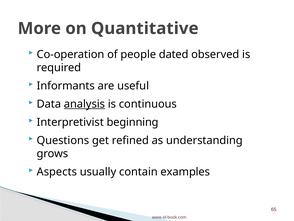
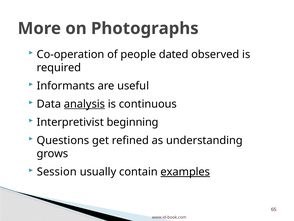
Quantitative: Quantitative -> Photographs (145, 28)
Aspects: Aspects -> Session (57, 171)
examples underline: none -> present (185, 171)
